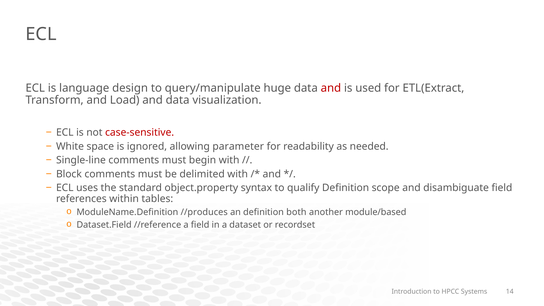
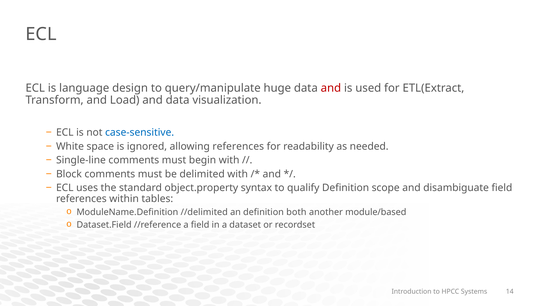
case-sensitive colour: red -> blue (140, 133)
allowing parameter: parameter -> references (238, 146)
//produces: //produces -> //delimited (204, 212)
